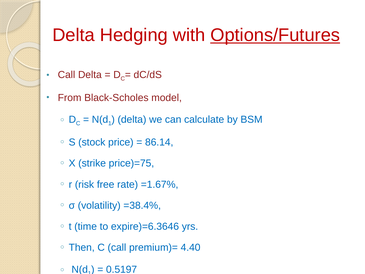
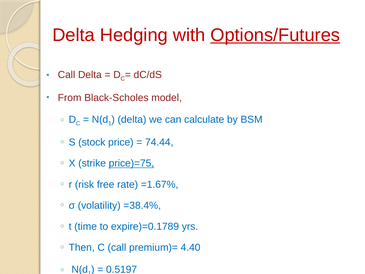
86.14: 86.14 -> 74.44 (159, 142)
price)=75 underline: none -> present (131, 163)
expire)=6.3646: expire)=6.3646 -> expire)=0.1789 (145, 226)
